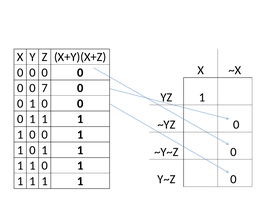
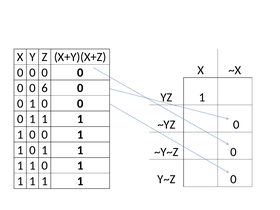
7: 7 -> 6 (45, 88)
